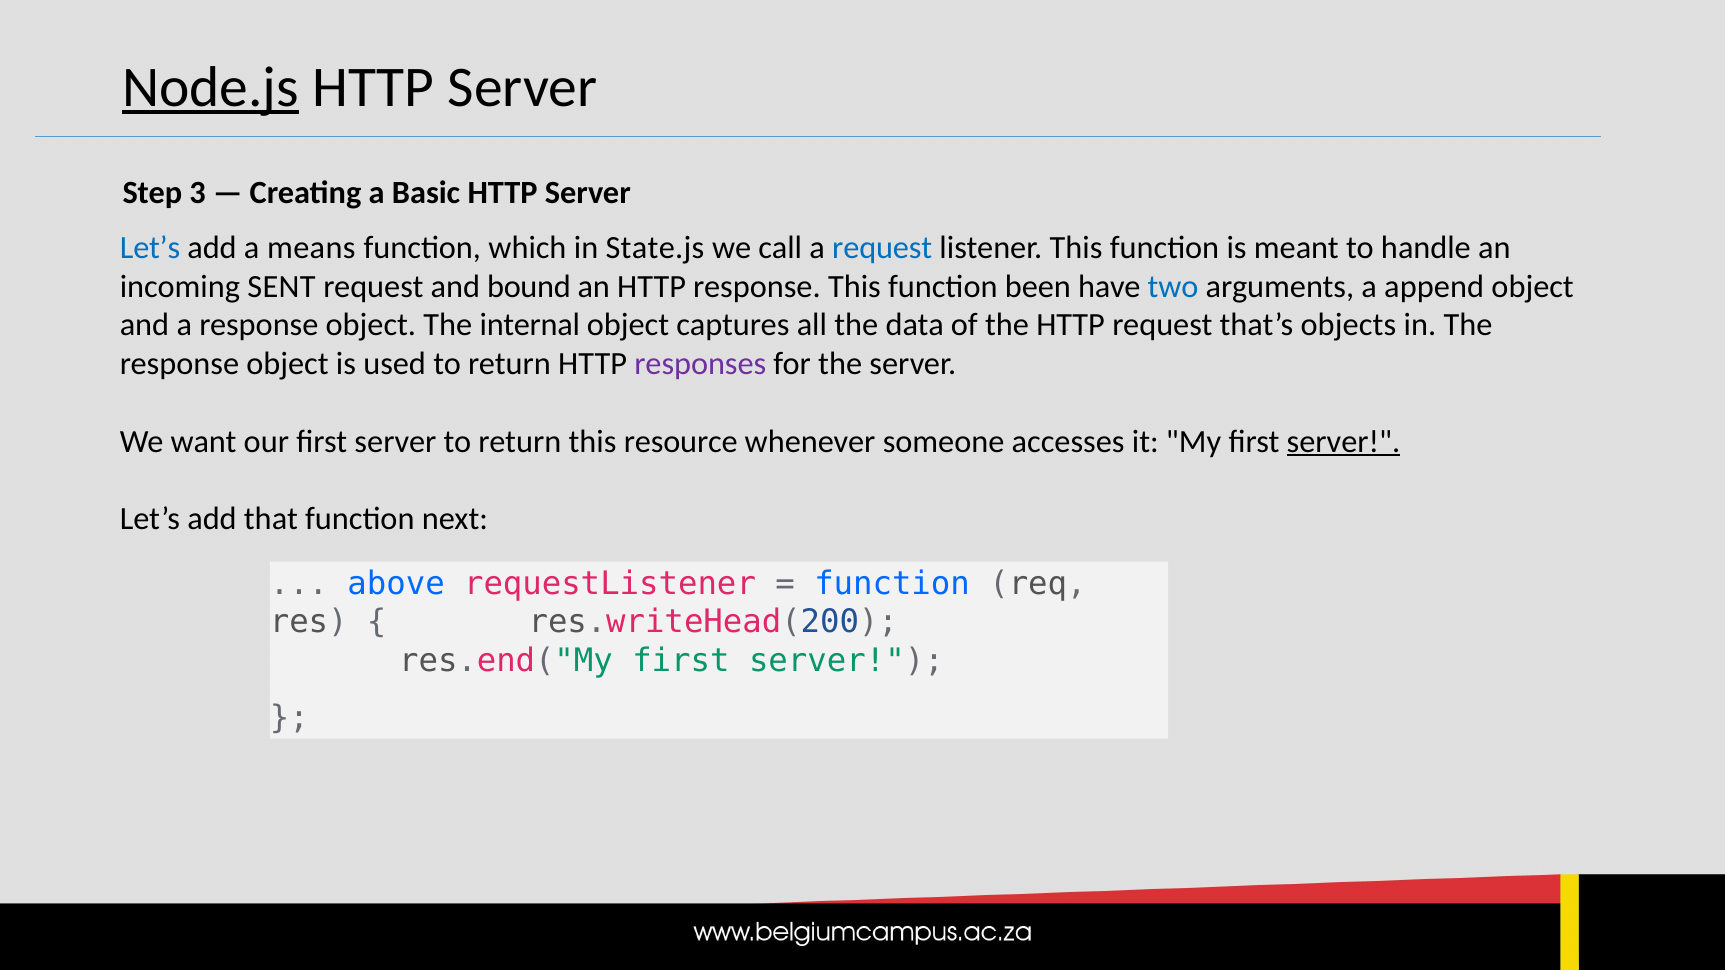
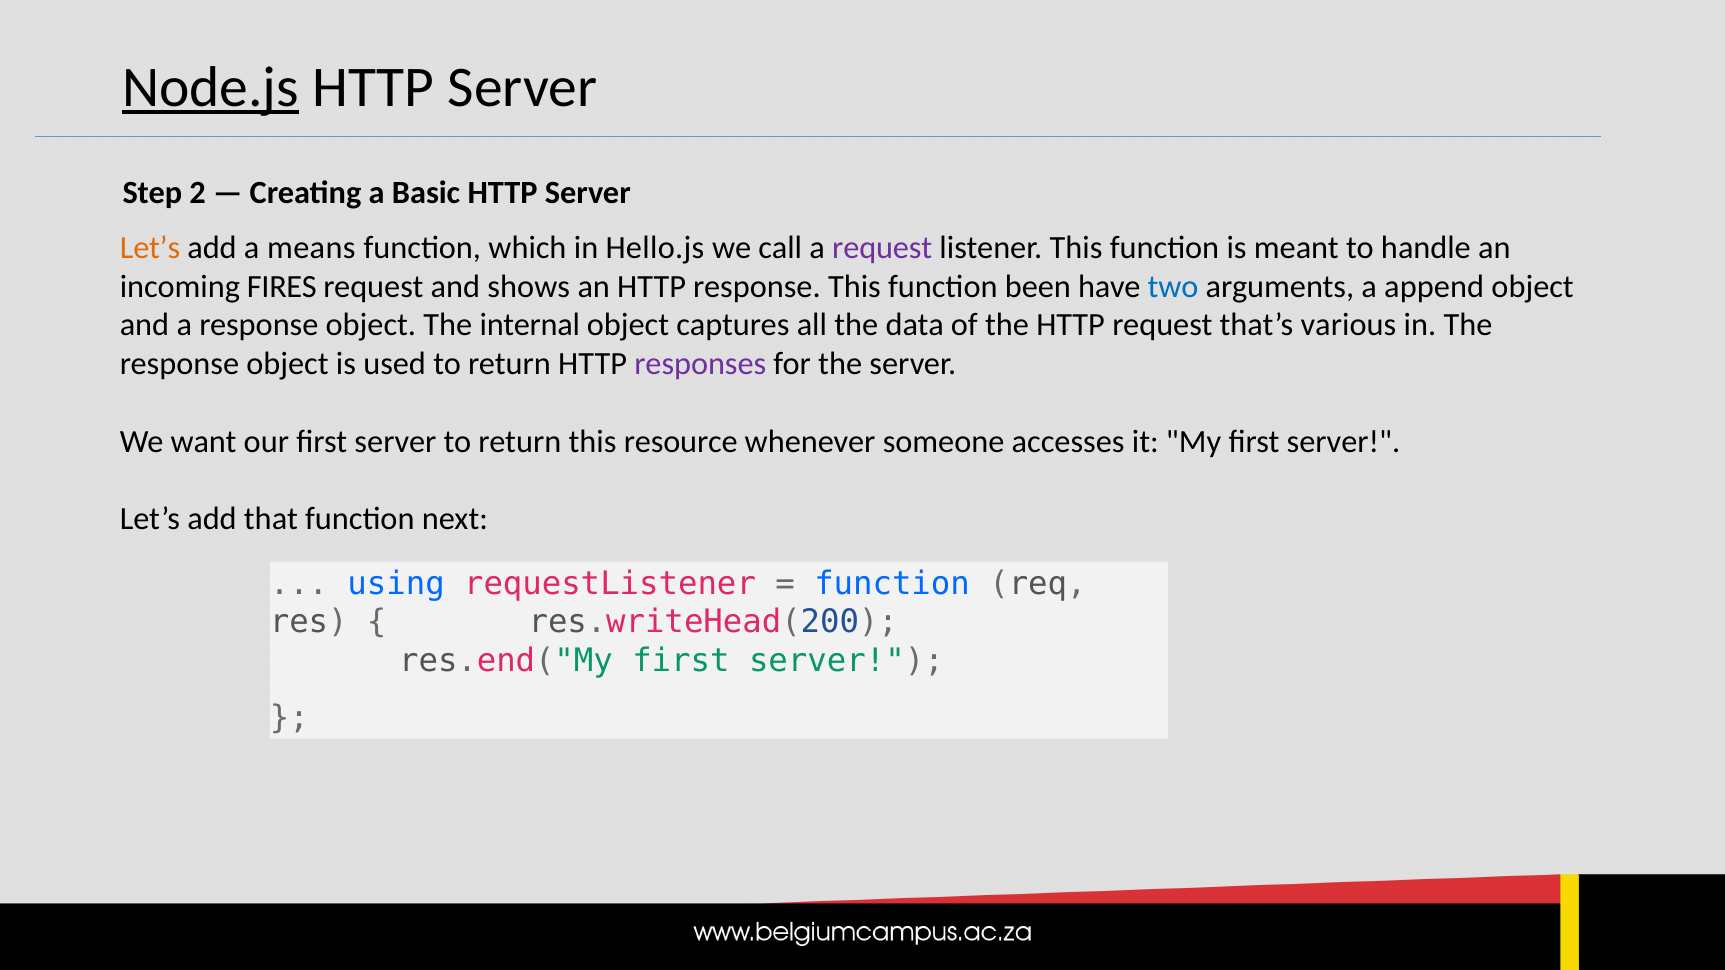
3: 3 -> 2 (198, 193)
Let’s colour: blue -> orange (150, 248)
State.js: State.js -> Hello.js (655, 248)
request colour: blue -> purple (882, 248)
SENT: SENT -> FIRES (282, 286)
bound: bound -> shows (529, 286)
objects: objects -> various (1348, 325)
server underline: present -> none (1343, 442)
above: above -> using (396, 584)
